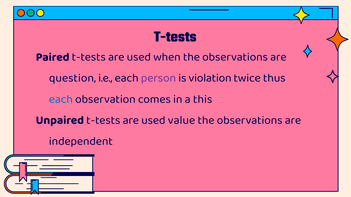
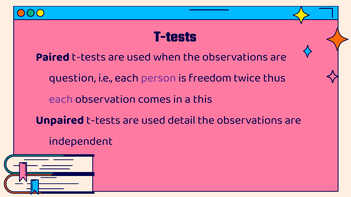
violation: violation -> freedom (210, 78)
each colour: blue -> purple (61, 99)
value: value -> detail (182, 120)
